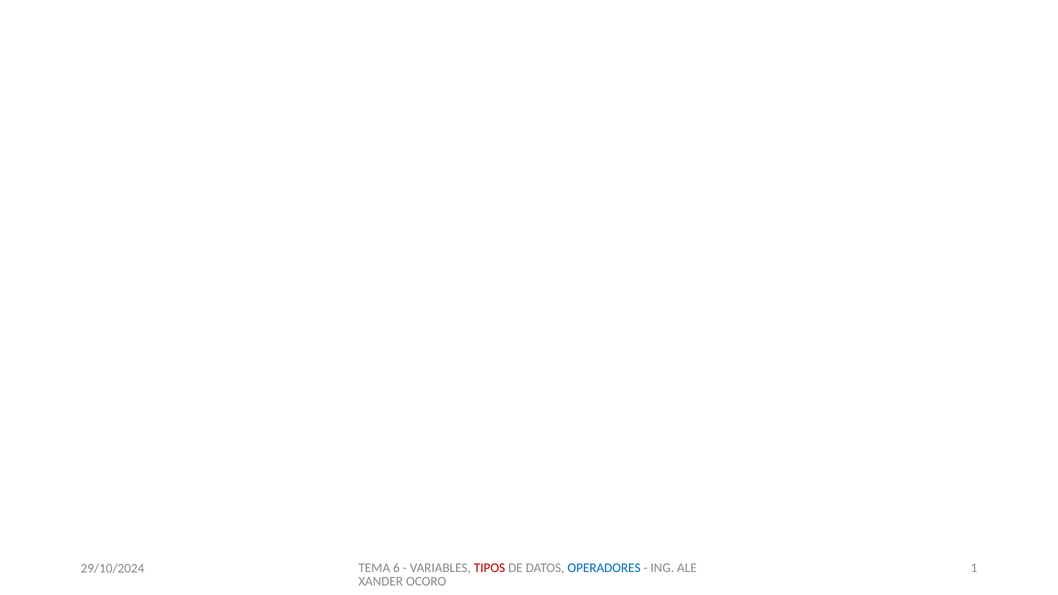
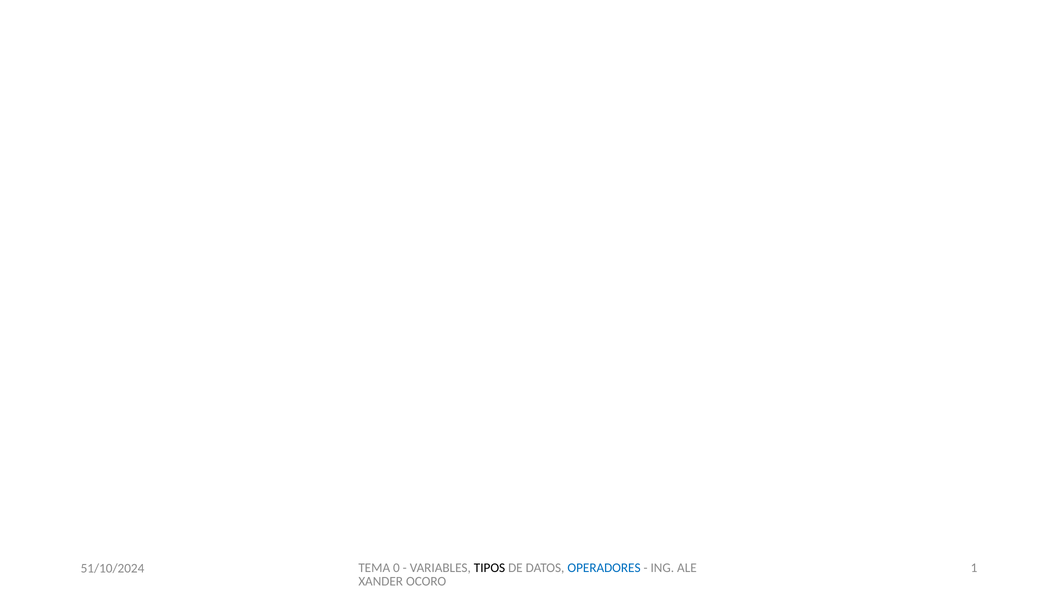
6: 6 -> 0 (396, 568)
TIPOS colour: red -> black (490, 568)
29/10/2024: 29/10/2024 -> 51/10/2024 (113, 568)
